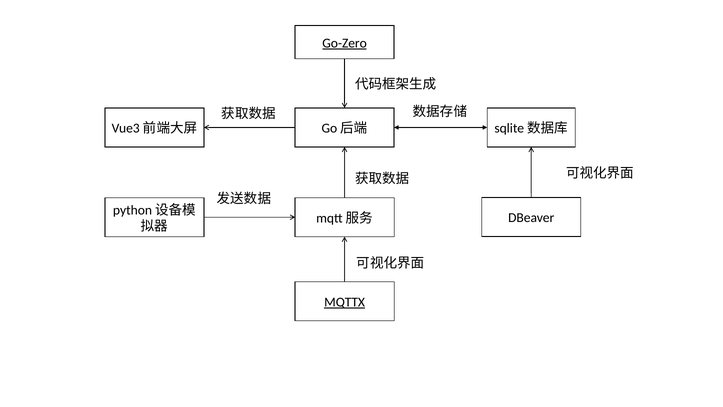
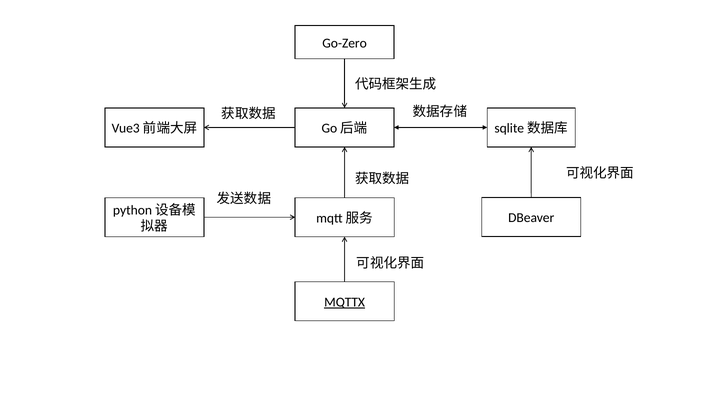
Go-Zero underline: present -> none (345, 43)
